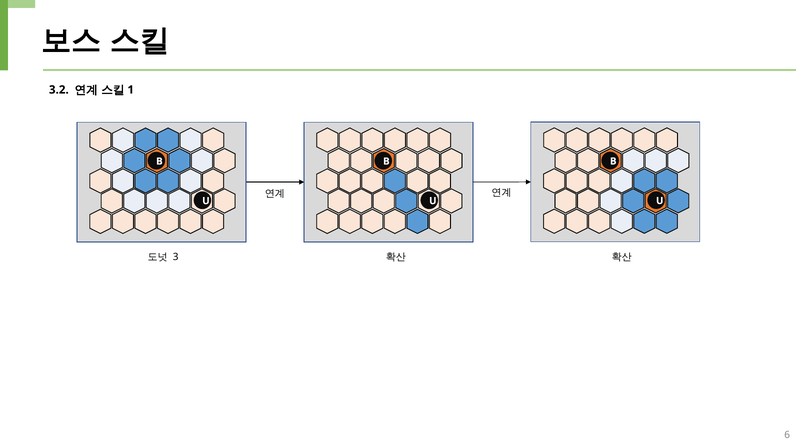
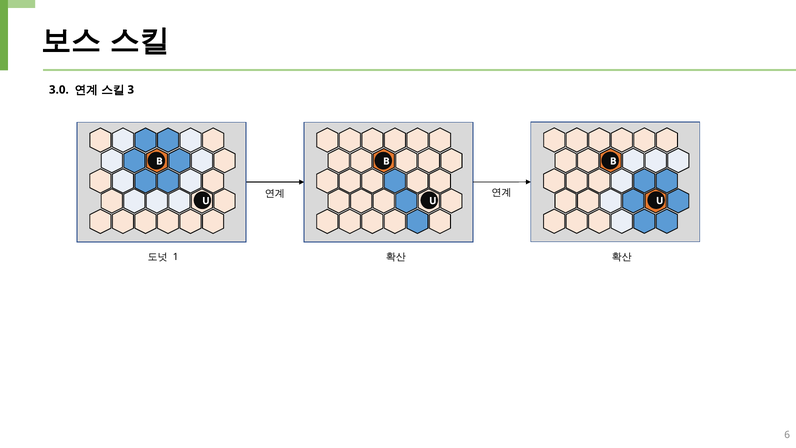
3.2: 3.2 -> 3.0 (59, 90)
1: 1 -> 3 (131, 90)
3: 3 -> 1 (176, 257)
